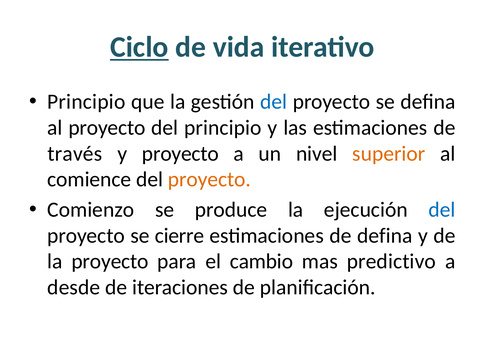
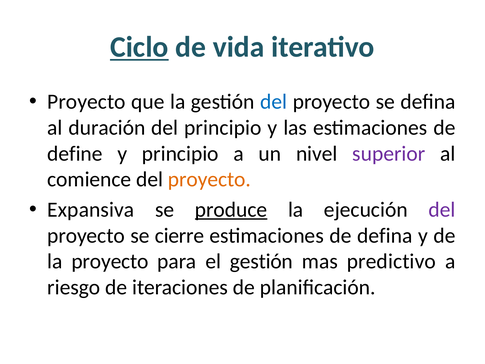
Principio: Principio -> Proyecto (86, 102)
al proyecto: proyecto -> duración (107, 128)
través: través -> define (75, 153)
y proyecto: proyecto -> principio (180, 153)
superior colour: orange -> purple (389, 153)
Comienzo: Comienzo -> Expansiva (91, 210)
produce underline: none -> present (231, 210)
del colour: blue -> purple (442, 210)
el cambio: cambio -> gestión (261, 261)
desde: desde -> riesgo (74, 287)
